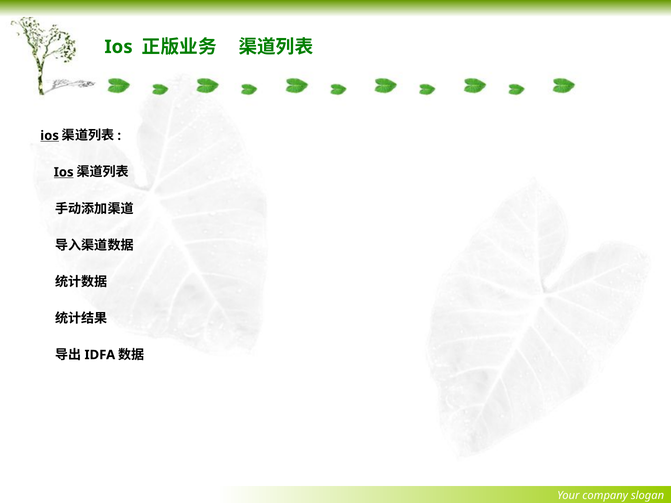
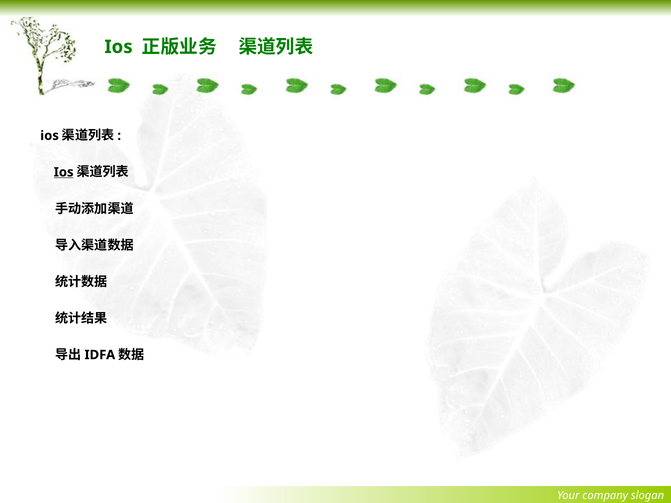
ios underline: present -> none (50, 136)
